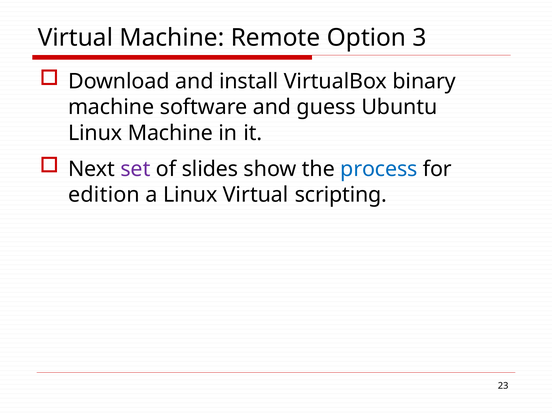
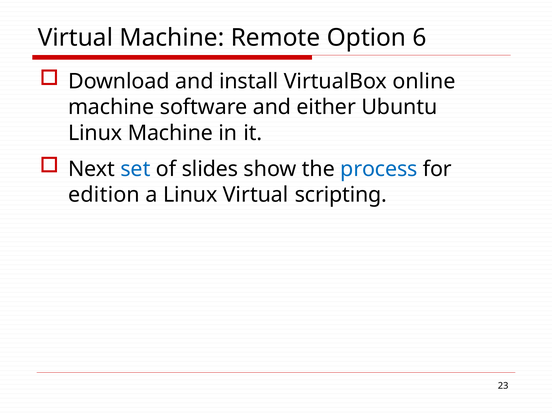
3: 3 -> 6 (419, 38)
binary: binary -> online (424, 81)
guess: guess -> either (326, 107)
set colour: purple -> blue (135, 169)
